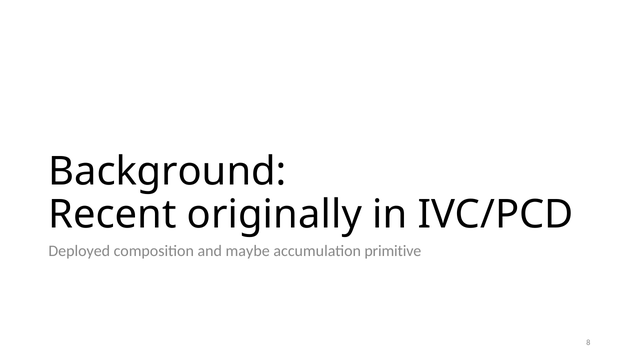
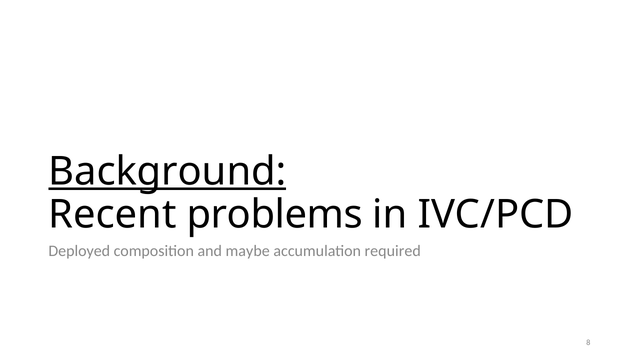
Background underline: none -> present (167, 172)
originally: originally -> problems (275, 215)
primitive: primitive -> required (393, 251)
